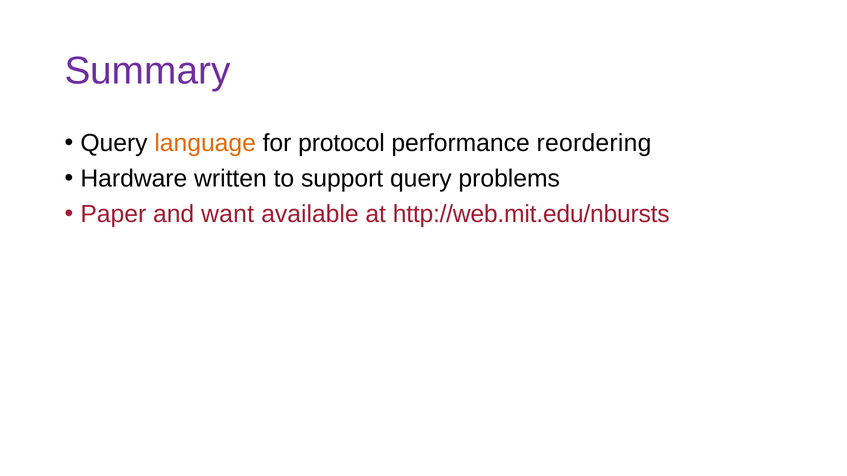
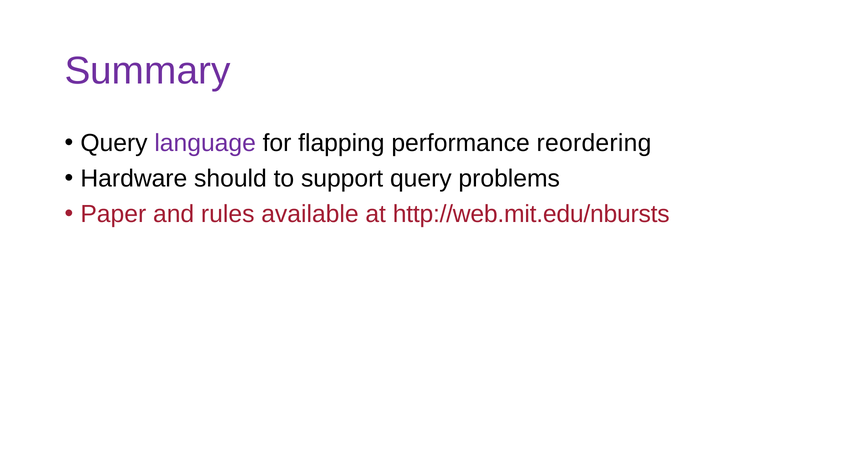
language colour: orange -> purple (205, 143)
protocol: protocol -> flapping (341, 143)
written: written -> should (230, 179)
want: want -> rules (228, 214)
